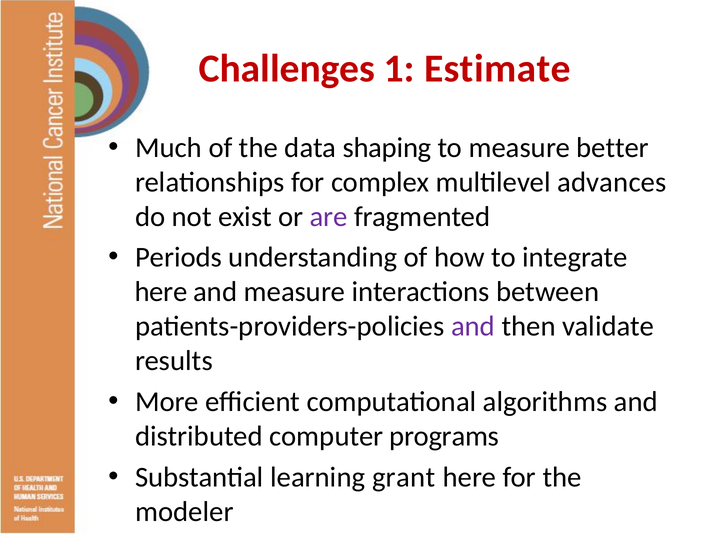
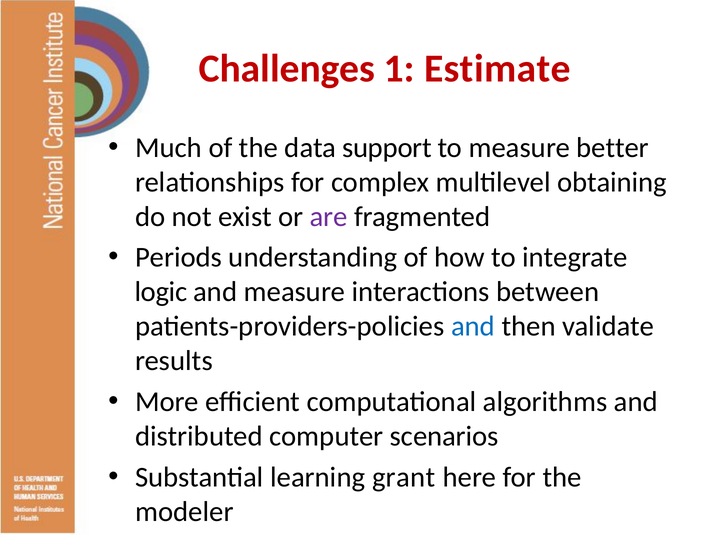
shaping: shaping -> support (387, 148)
advances: advances -> obtaining (612, 182)
here: here -> logic (161, 292)
and colour: purple -> blue (473, 327)
programs: programs -> scenarios (444, 437)
